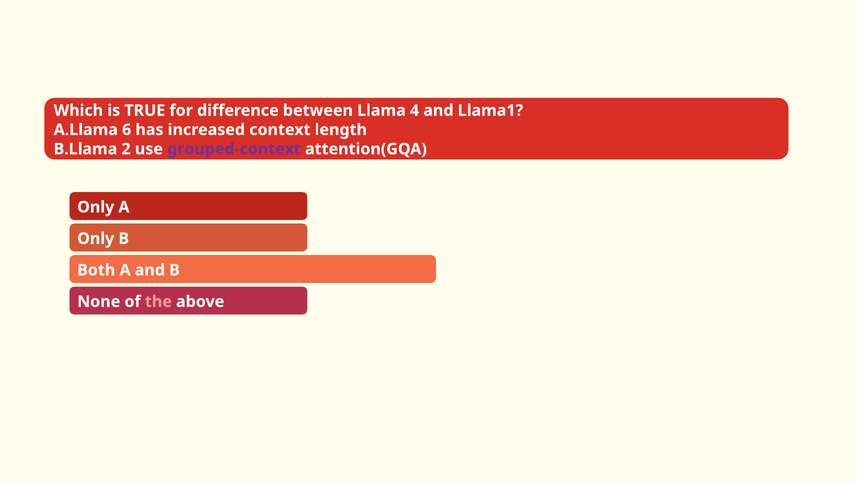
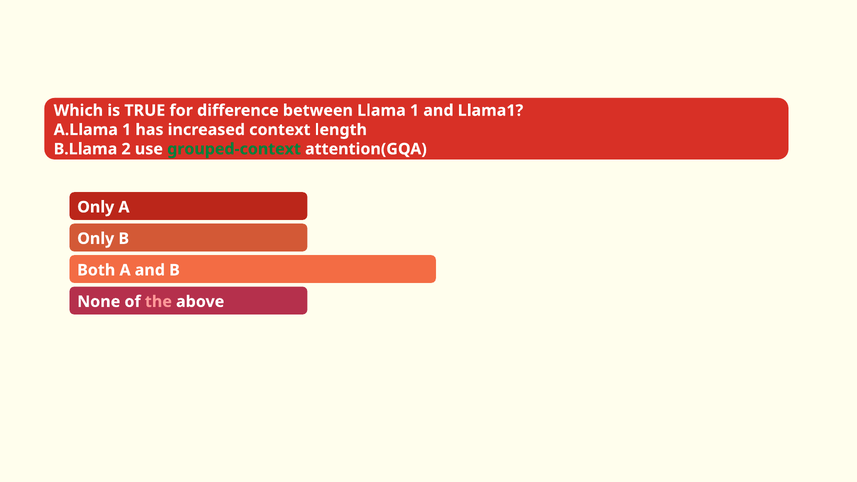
Llama 4: 4 -> 1 (415, 111)
A.Llama 6: 6 -> 1 (127, 130)
grouped-context colour: purple -> green (234, 149)
